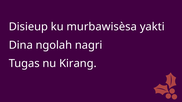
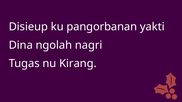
murbawisèsa: murbawisèsa -> pangorbanan (102, 27)
